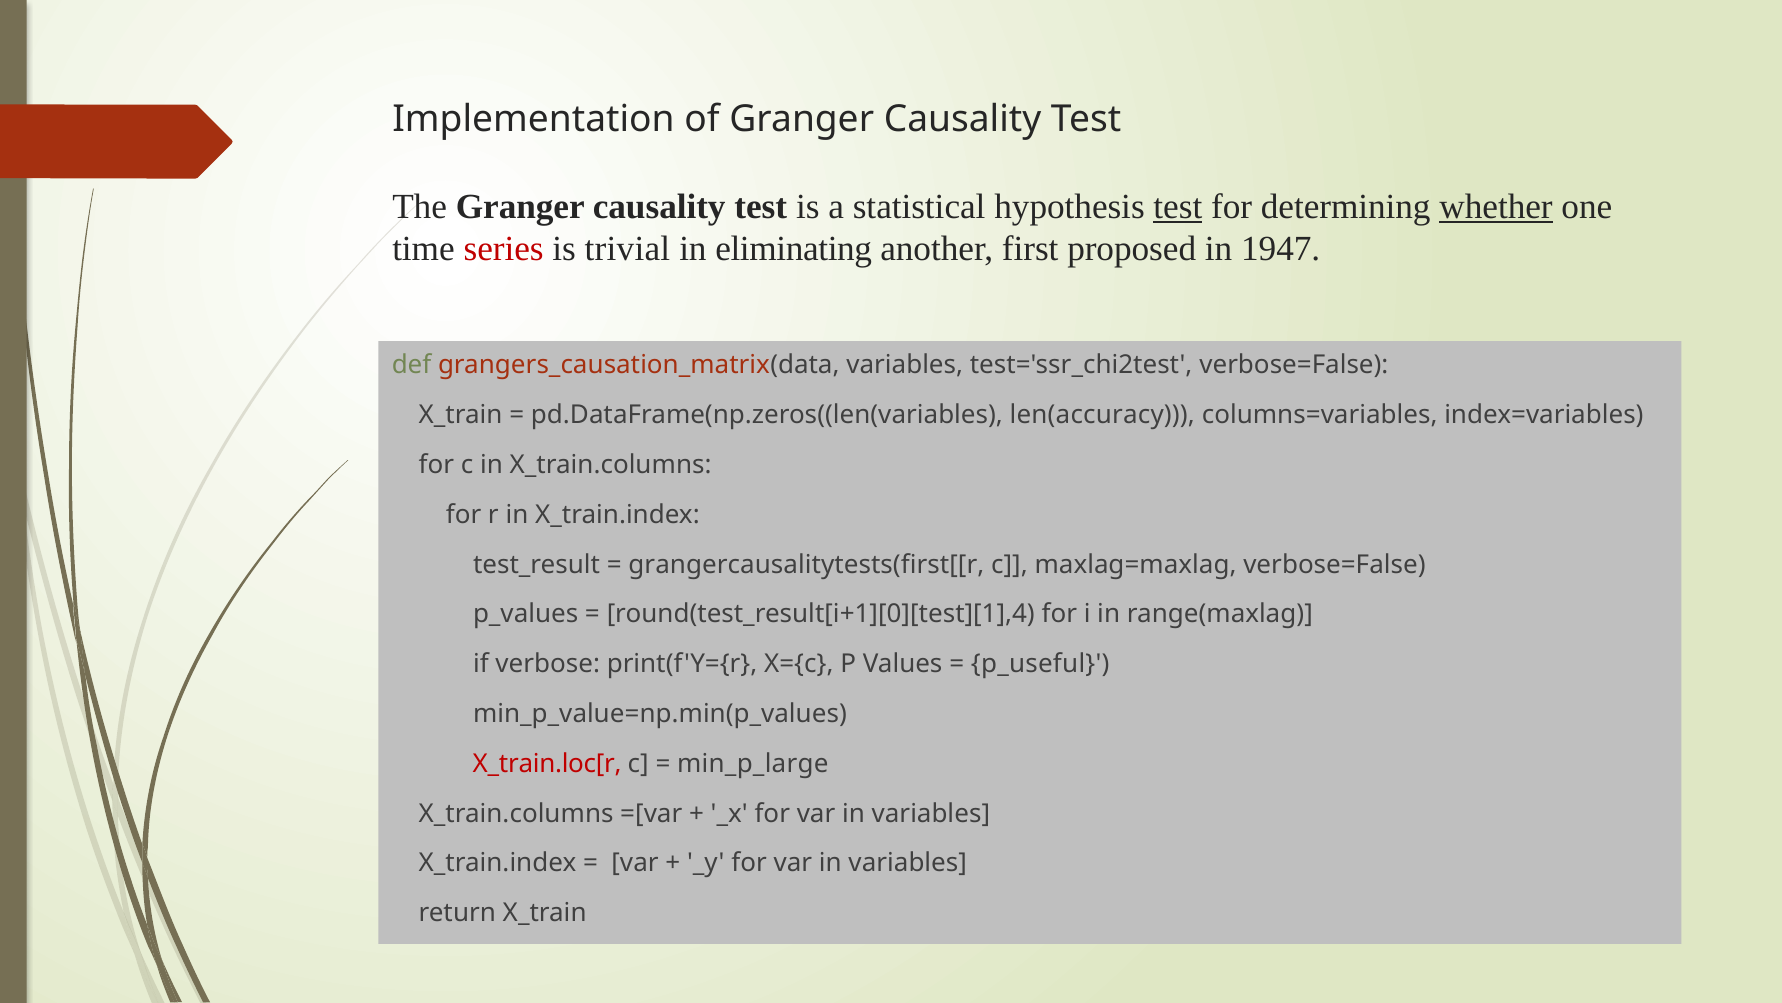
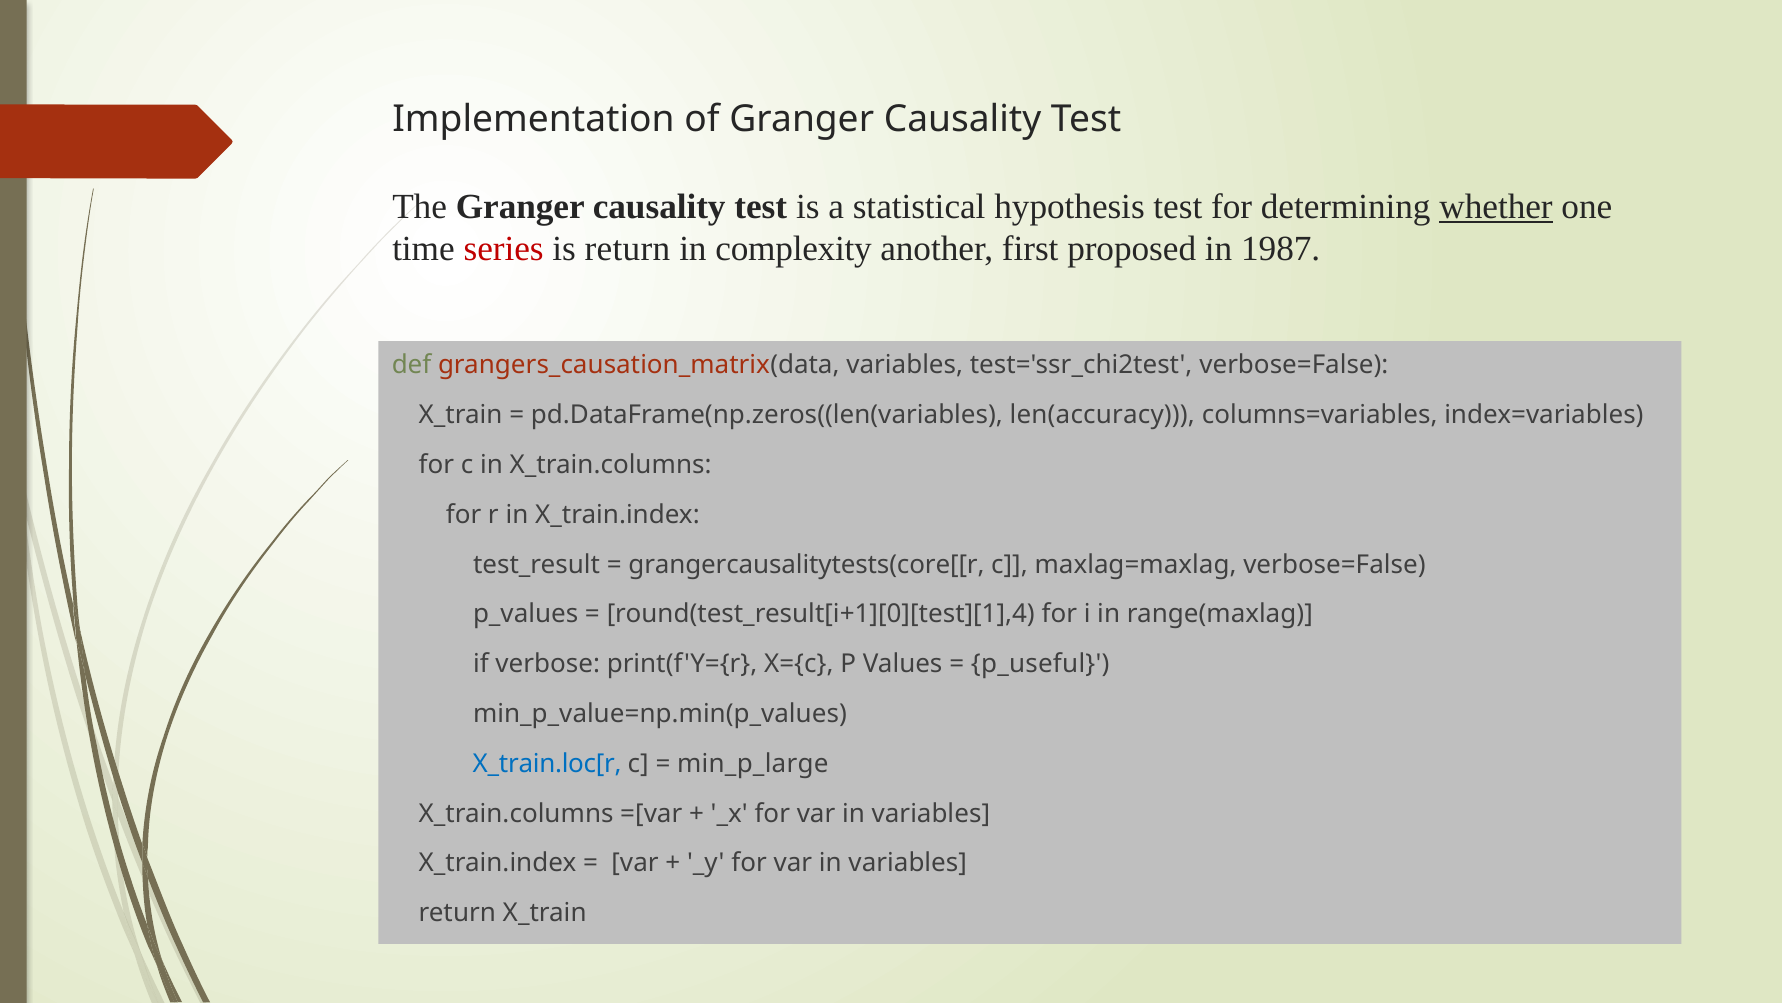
test underline: present -> none (1178, 207)
is trivial: trivial -> return (627, 249)
eliminating: eliminating -> complexity (794, 249)
1947: 1947 -> 1987 (1281, 249)
grangercausalitytests(first[[r: grangercausalitytests(first[[r -> grangercausalitytests(core[[r (806, 564)
X_train.loc[r colour: red -> blue (547, 763)
